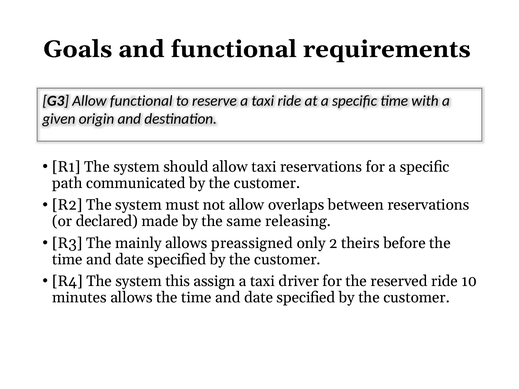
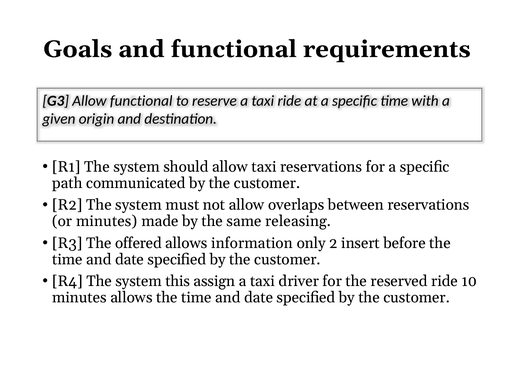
or declared: declared -> minutes (107, 221)
mainly: mainly -> offered (139, 243)
preassigned: preassigned -> information (252, 243)
theirs: theirs -> insert (361, 243)
